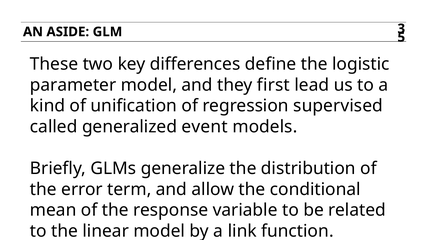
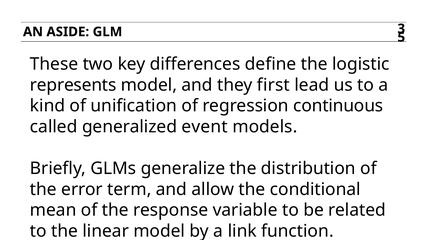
parameter: parameter -> represents (73, 85)
supervised: supervised -> continuous (338, 106)
